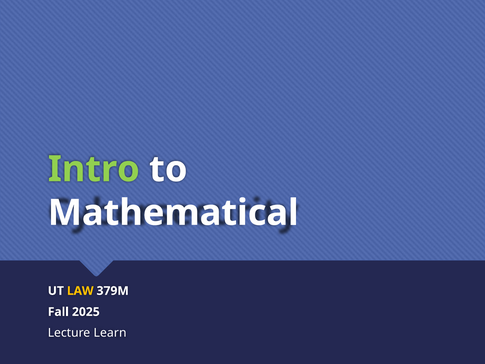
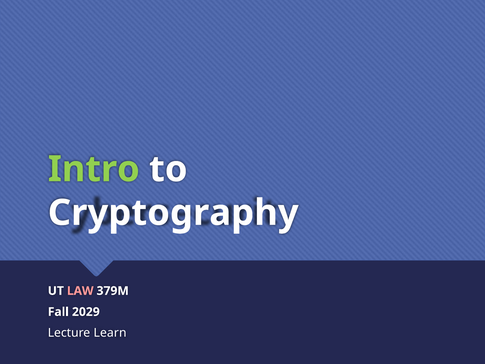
Mathematical: Mathematical -> Cryptography (173, 213)
LAW colour: yellow -> pink (80, 291)
2025: 2025 -> 2029 (86, 312)
